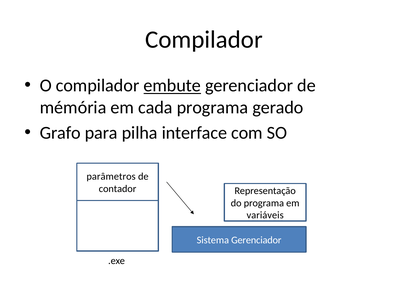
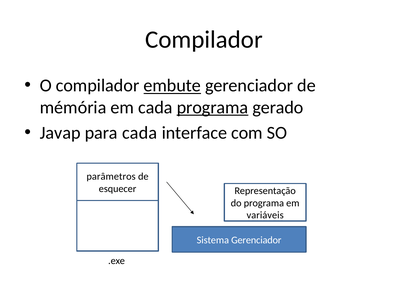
programa underline: none -> present (213, 107)
Grafo: Grafo -> Javap (60, 133)
para pilha: pilha -> cada (140, 133)
contador: contador -> esquecer (118, 189)
